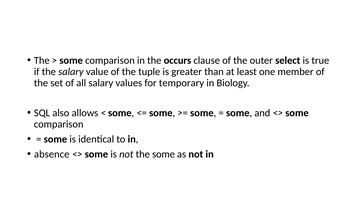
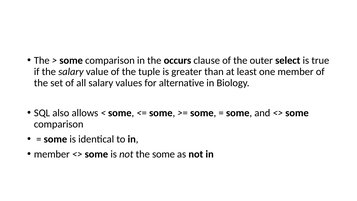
temporary: temporary -> alternative (182, 83)
absence: absence -> member (52, 154)
